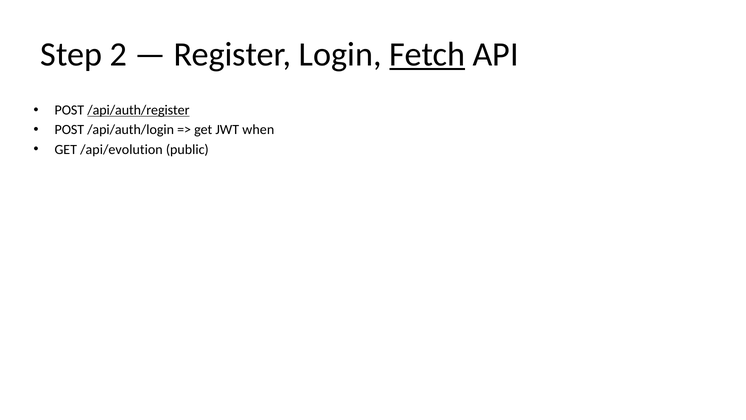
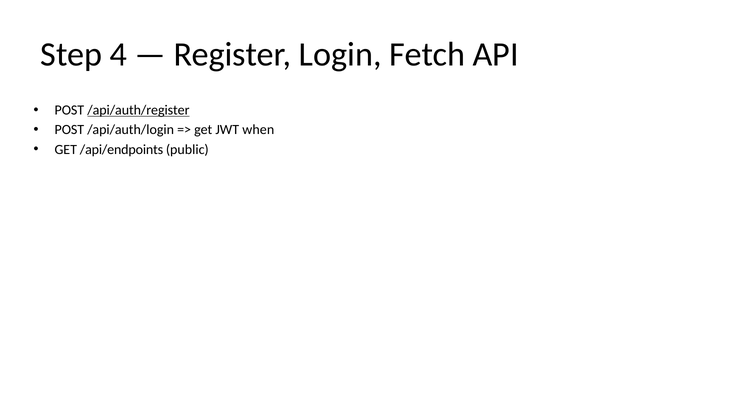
2: 2 -> 4 (119, 54)
Fetch underline: present -> none (427, 54)
/api/evolution: /api/evolution -> /api/endpoints (122, 149)
